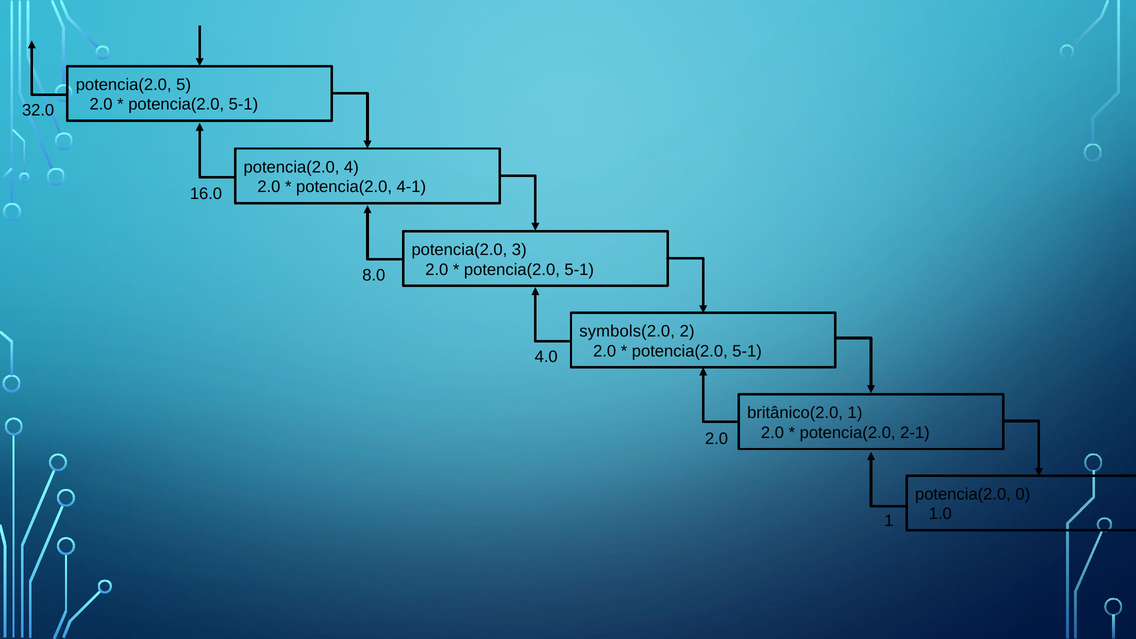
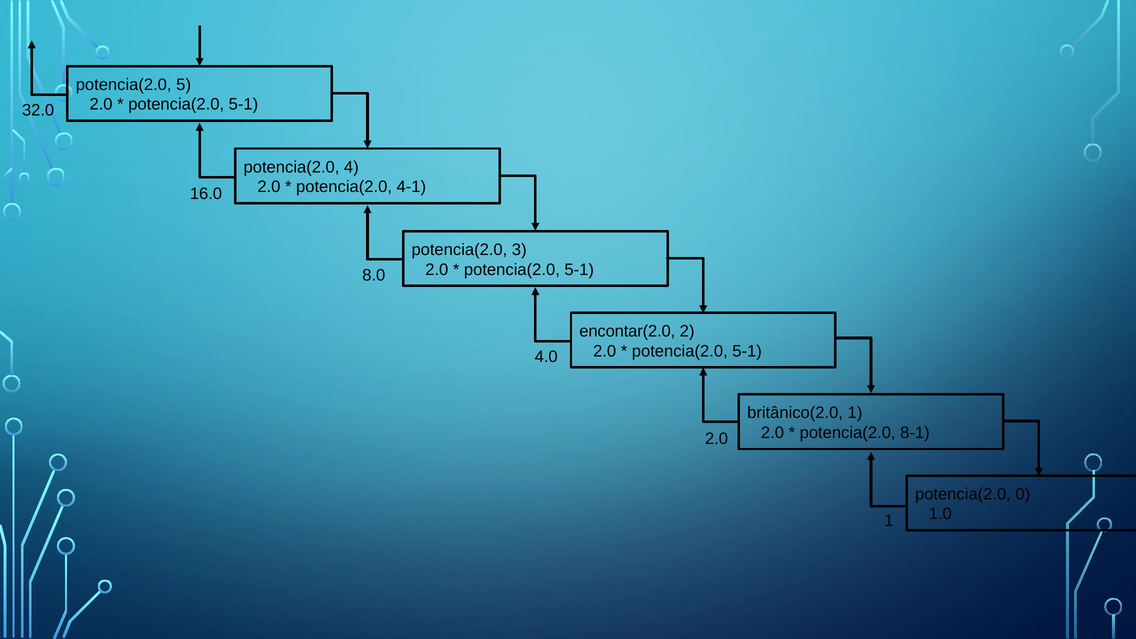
symbols(2.0: symbols(2.0 -> encontar(2.0 (627, 331)
2-1: 2-1 -> 8-1 (915, 433)
